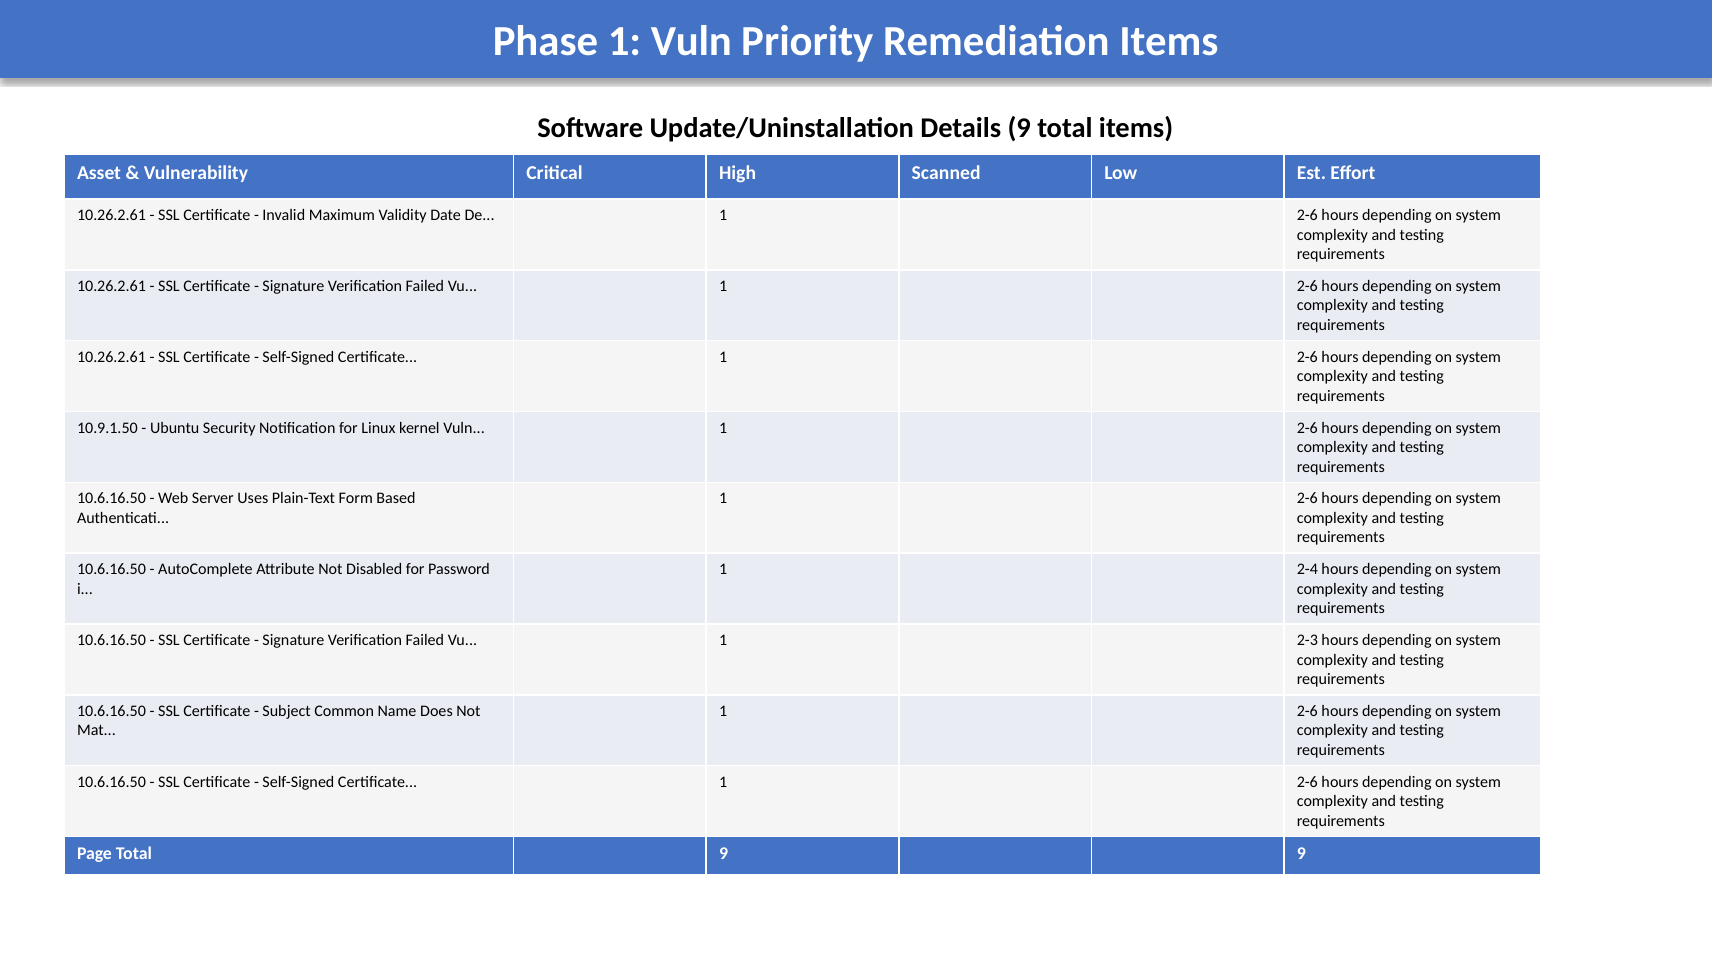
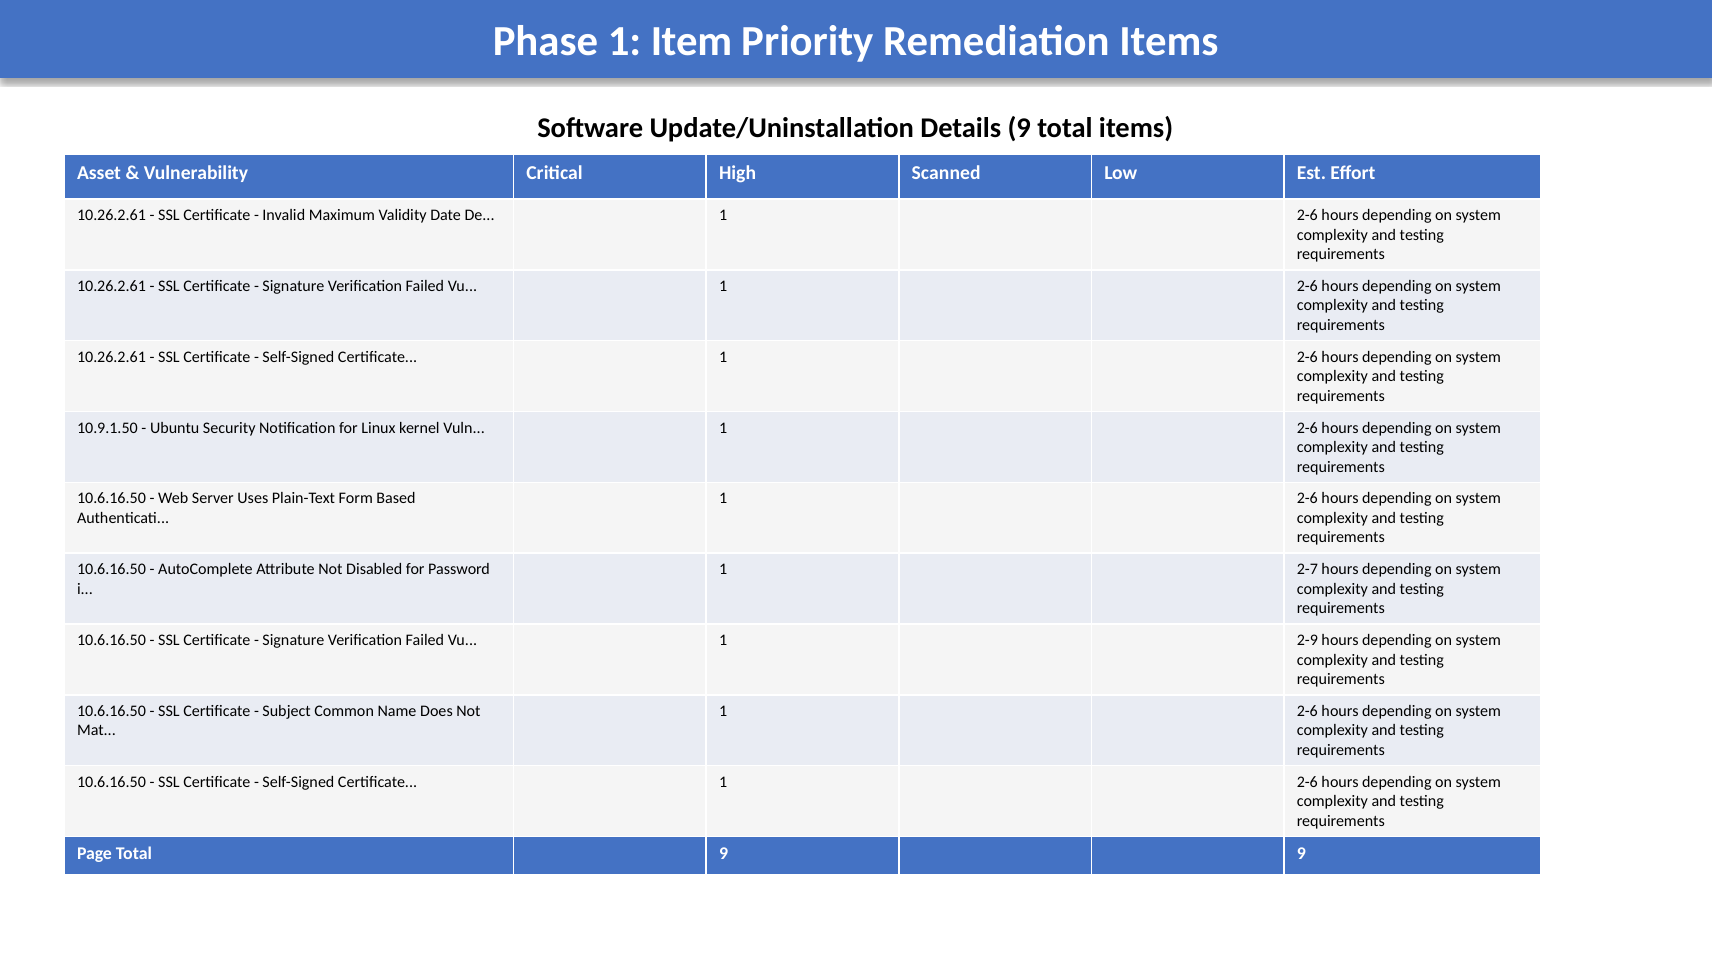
1 Vuln: Vuln -> Item (691, 41)
2-4: 2-4 -> 2-7 (1307, 569)
2-3: 2-3 -> 2-9 (1307, 640)
